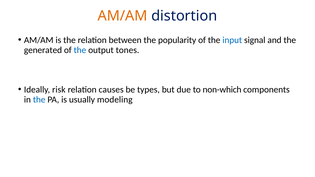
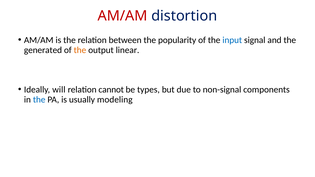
AM/AM colour: orange -> red (123, 16)
the colour: blue -> orange (80, 50)
tones: tones -> linear (128, 50)
risk: risk -> will (59, 90)
causes: causes -> cannot (111, 90)
non-which: non-which -> non-signal (222, 90)
